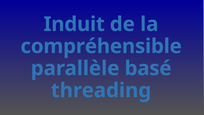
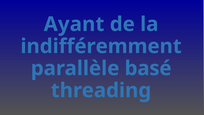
Induit: Induit -> Ayant (74, 24)
compréhensible: compréhensible -> indifféremment (101, 46)
